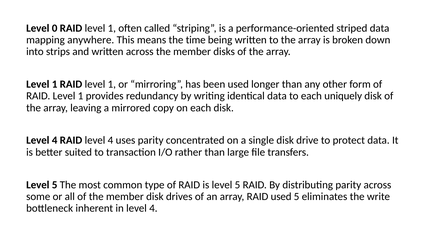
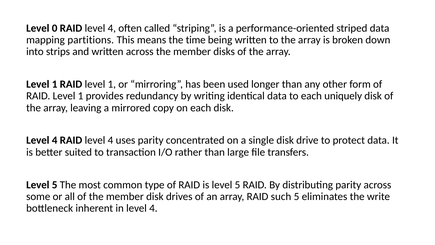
0 RAID level 1: 1 -> 4 (112, 28)
anywhere: anywhere -> partitions (91, 40)
RAID used: used -> such (281, 196)
